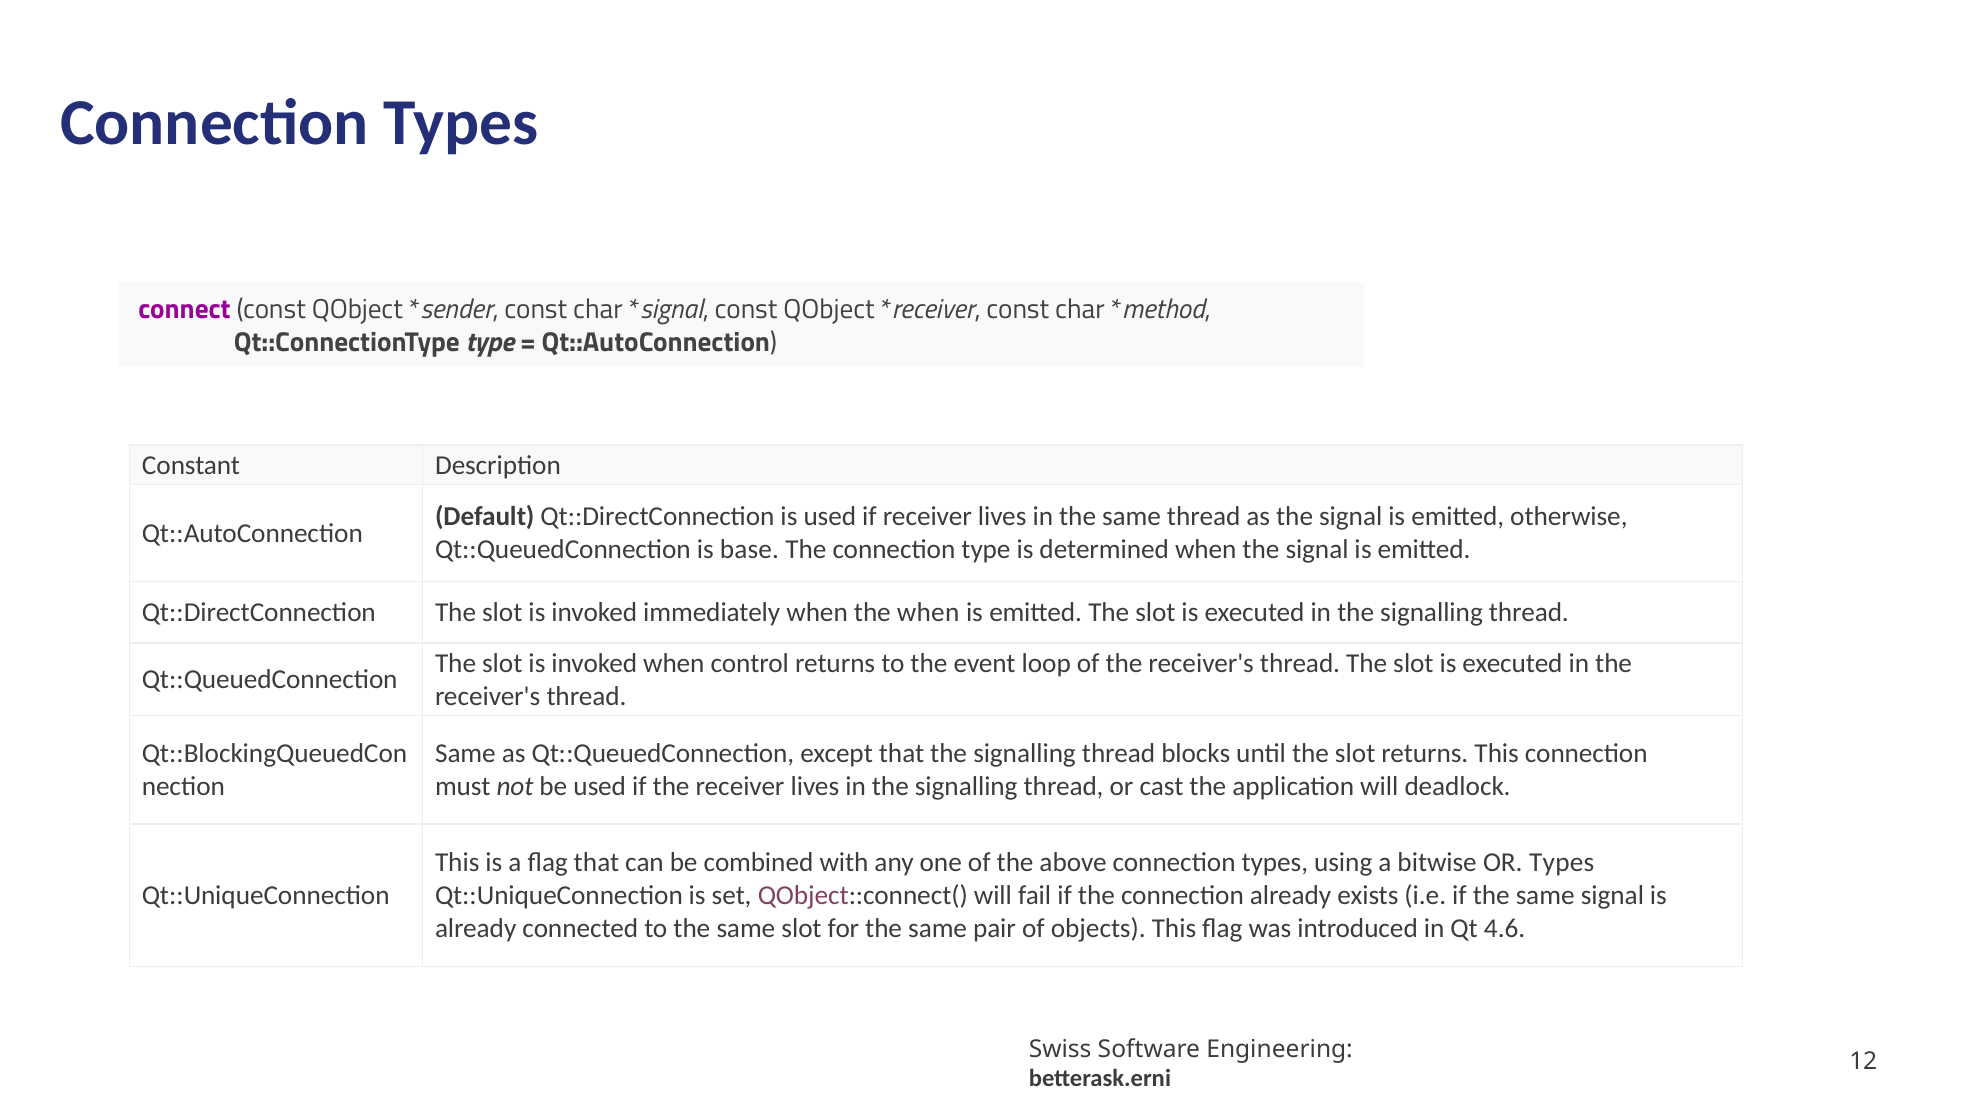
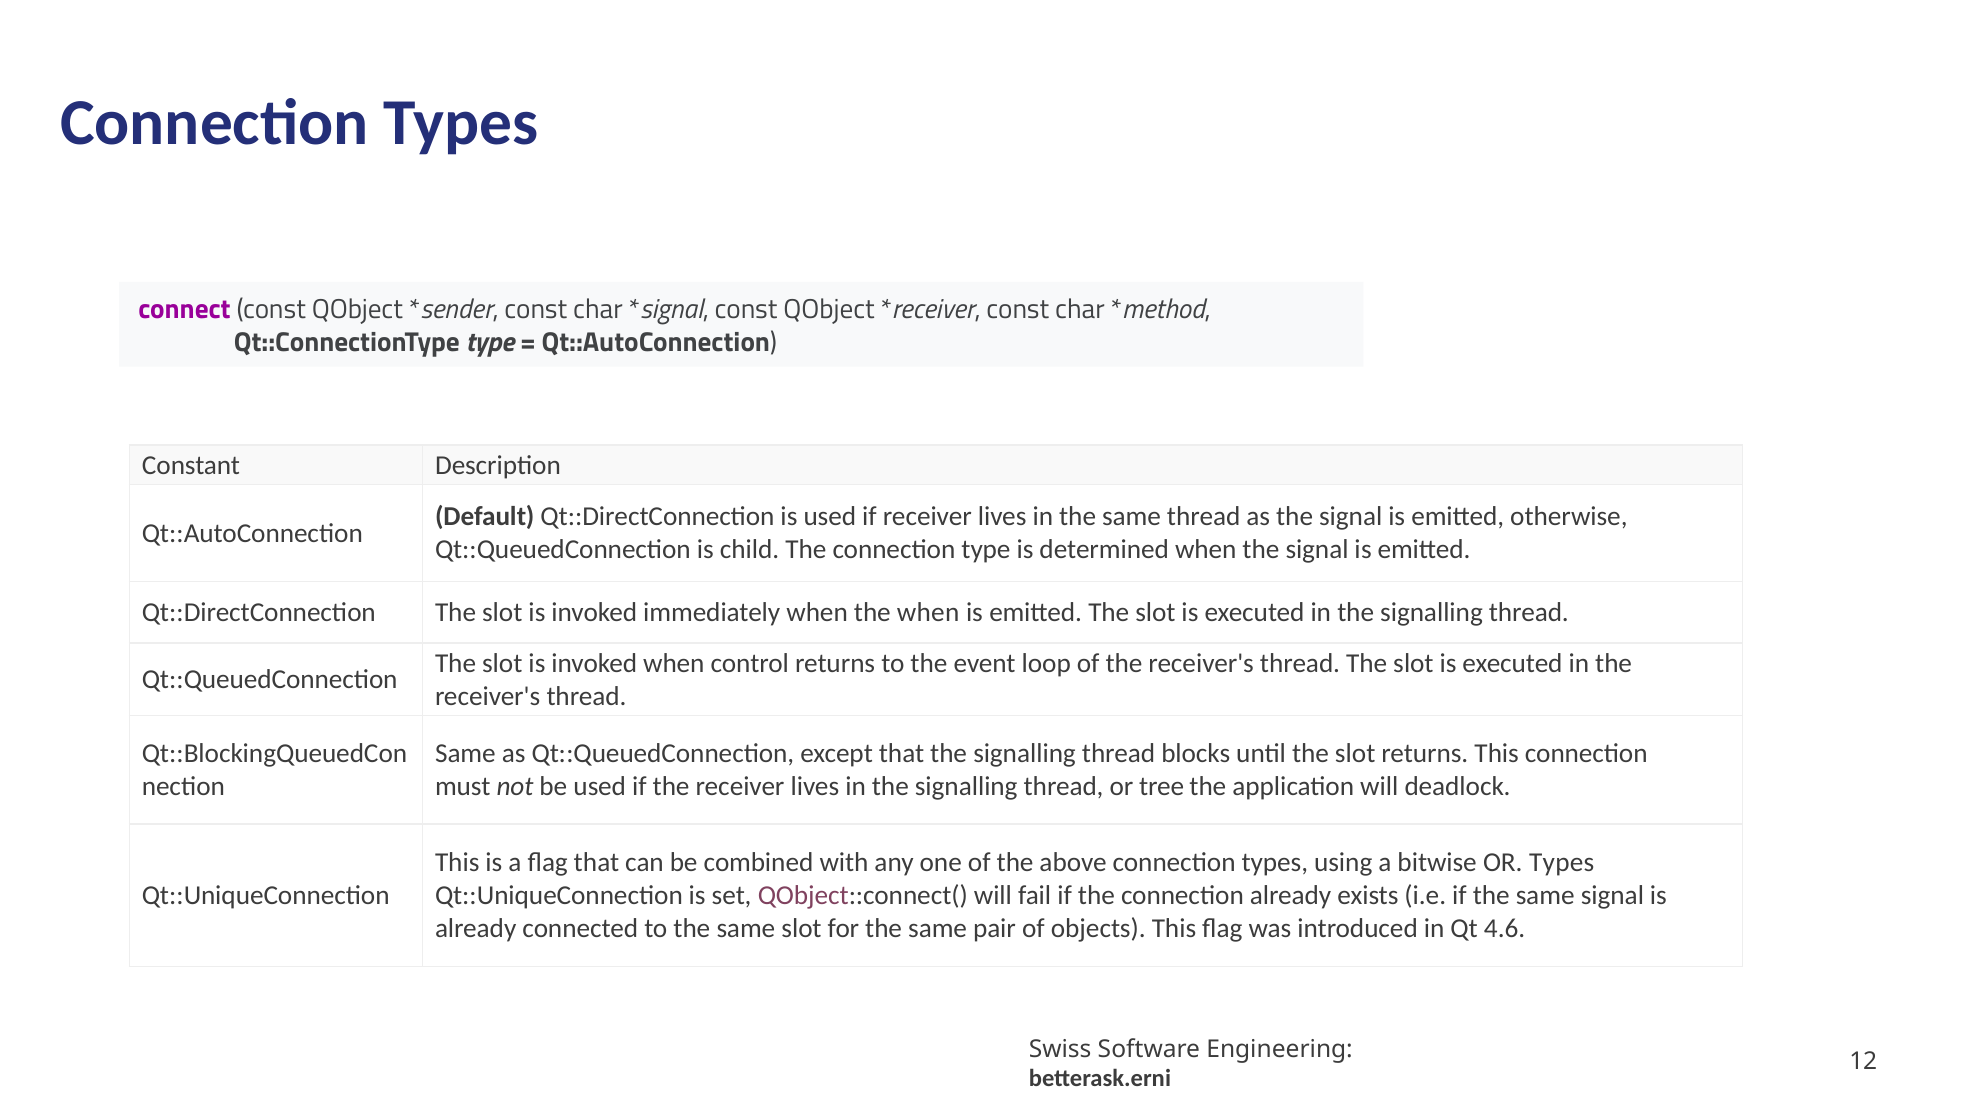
base: base -> child (750, 549)
cast: cast -> tree (1162, 786)
